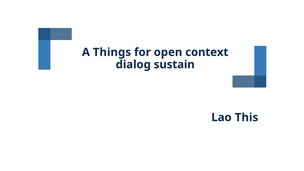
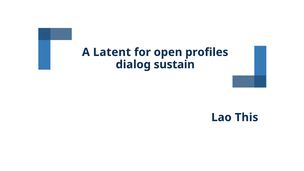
Things: Things -> Latent (112, 52)
context: context -> profiles (207, 52)
